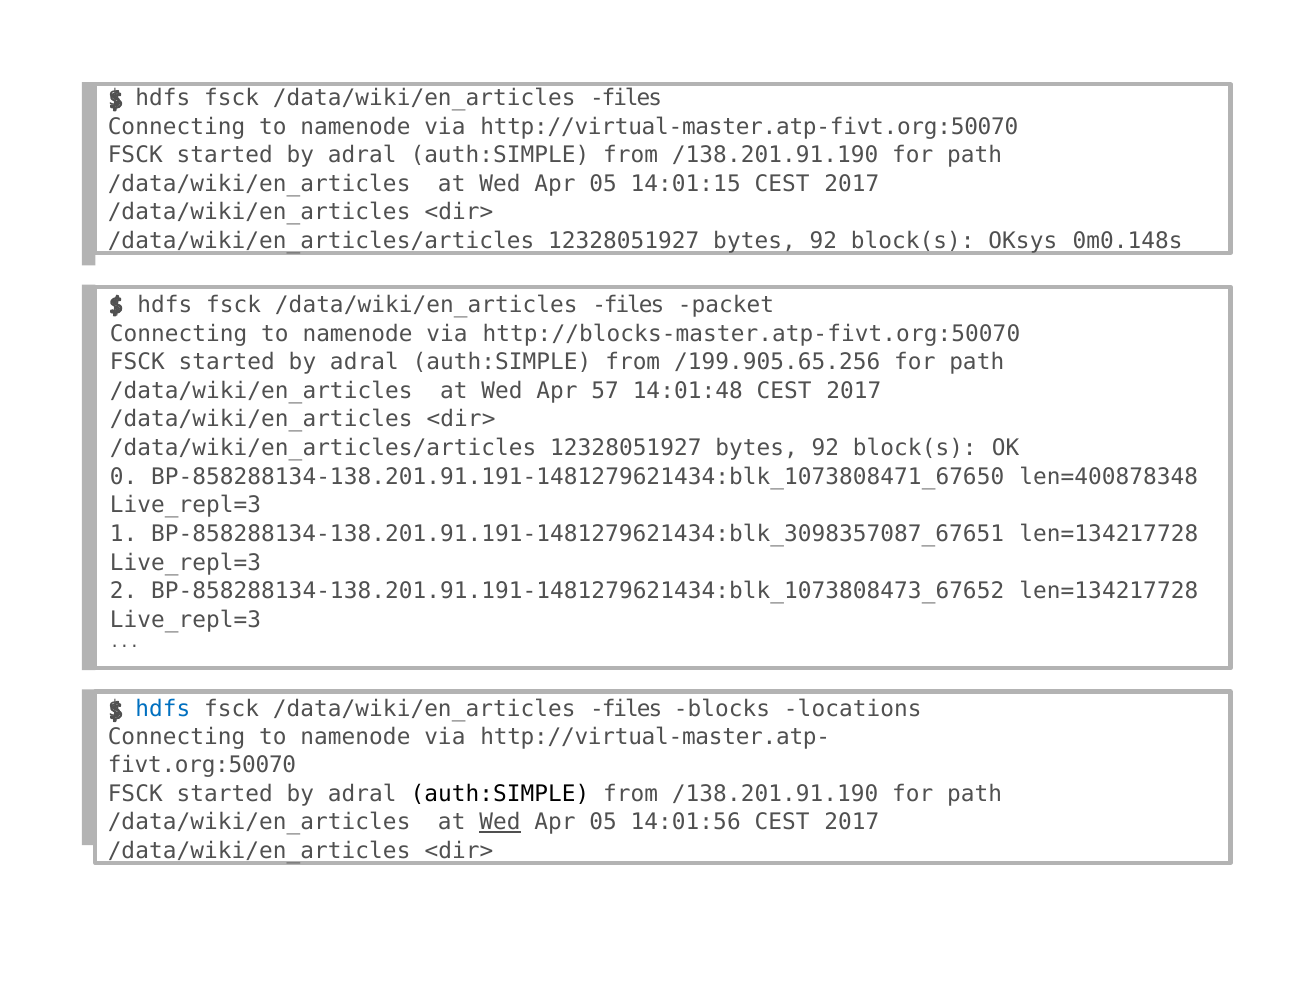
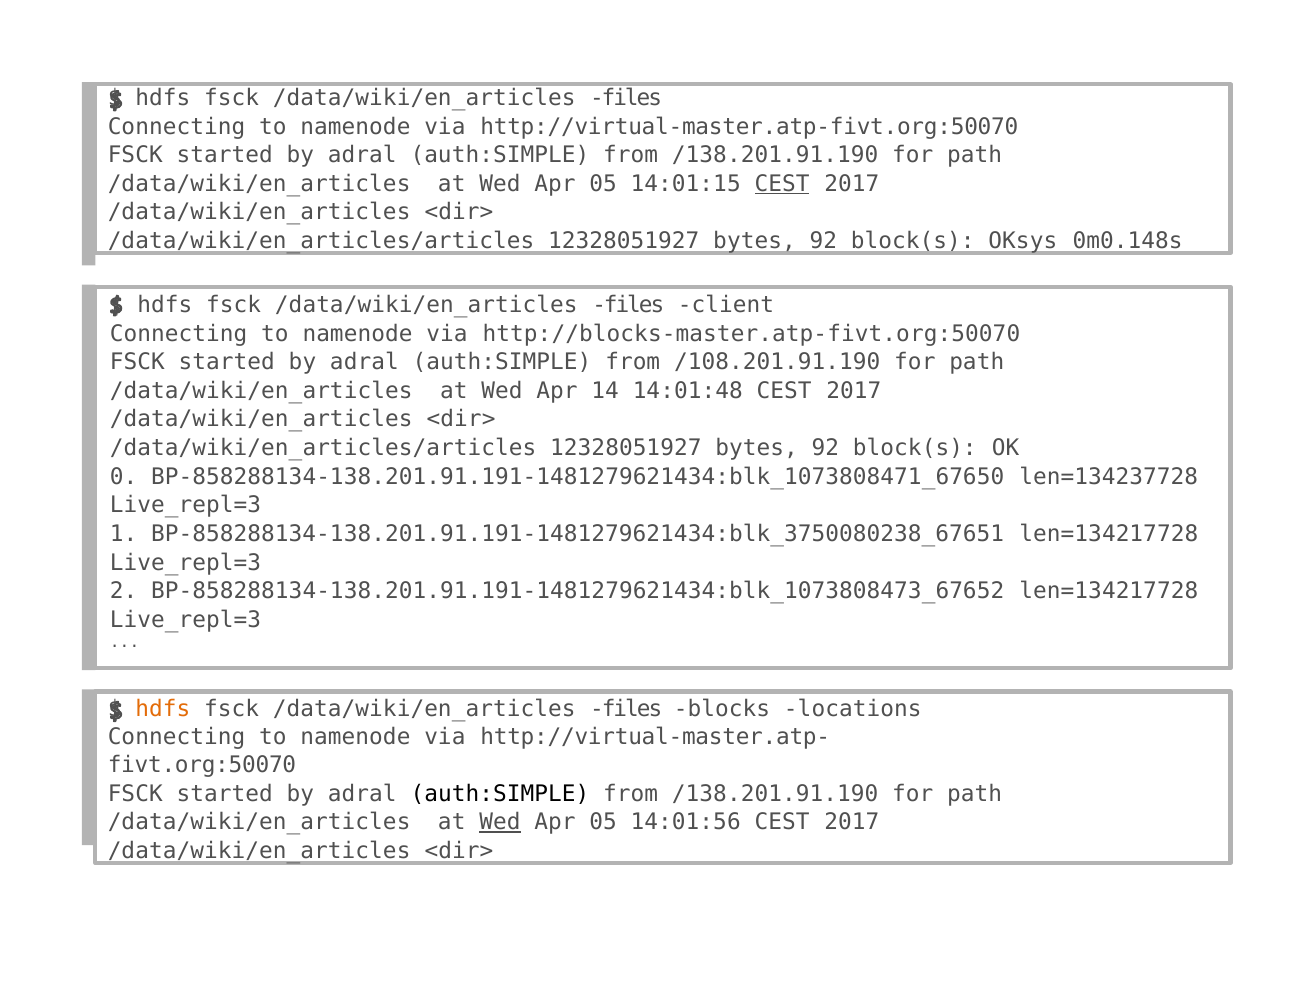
CEST underline: none -> present (782, 184)
packet: packet -> client (726, 305)
/199.905.65.256: /199.905.65.256 -> /108.201.91.190 (777, 362)
57: 57 -> 14 (605, 391)
len=400878348: len=400878348 -> len=134237728 (1109, 476)
BP-858288134-138.201.91.191-1481279621434:blk_3098357087_67651: BP-858288134-138.201.91.191-1481279621434:blk_3098357087_67651 -> BP-858288134-138.201.91.191-1481279621434:blk_3750080238_67651 (578, 534)
hdfs colour: blue -> orange (163, 708)
